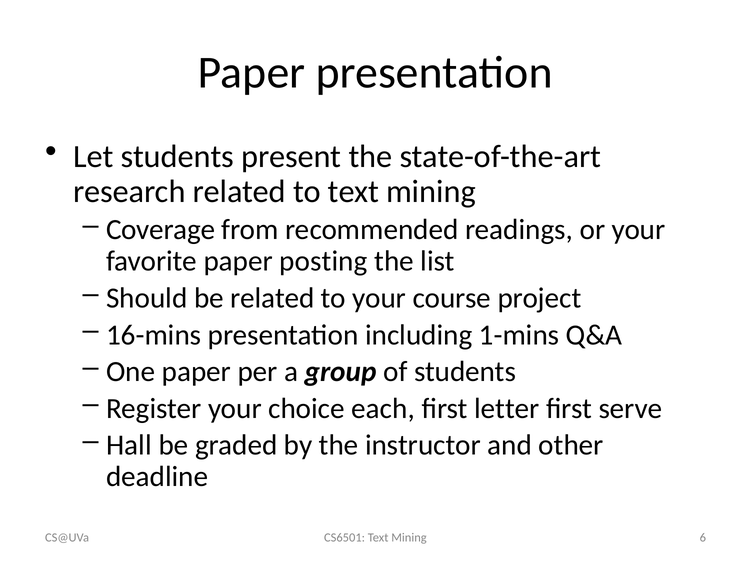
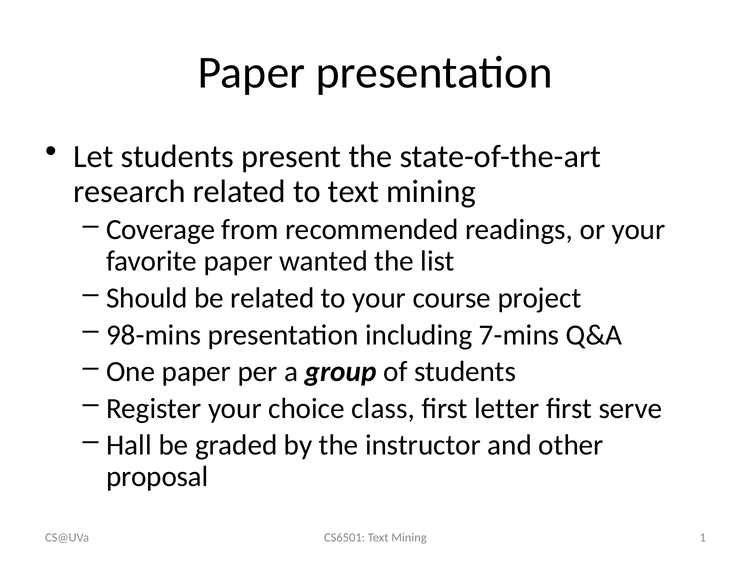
posting: posting -> wanted (324, 261)
16-mins: 16-mins -> 98-mins (154, 335)
1-mins: 1-mins -> 7-mins (519, 335)
each: each -> class (383, 409)
deadline: deadline -> proposal (157, 477)
6: 6 -> 1 (703, 538)
